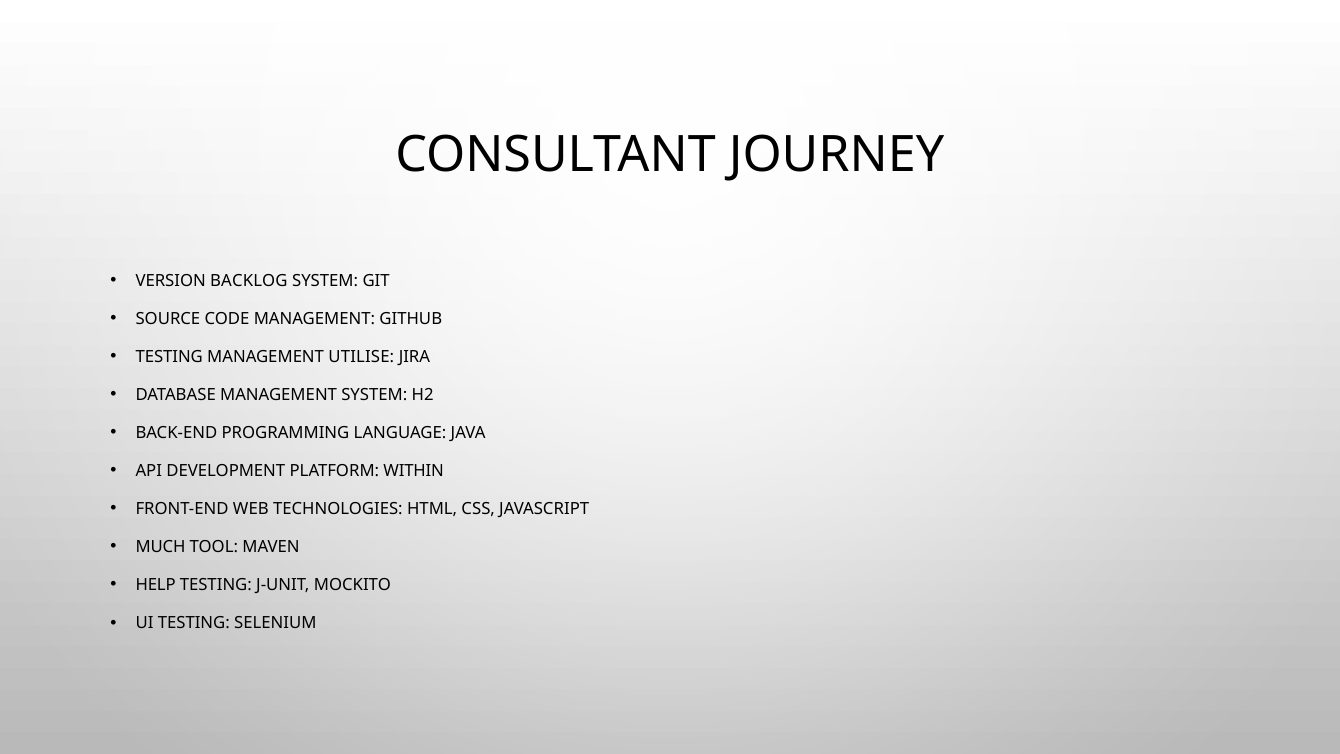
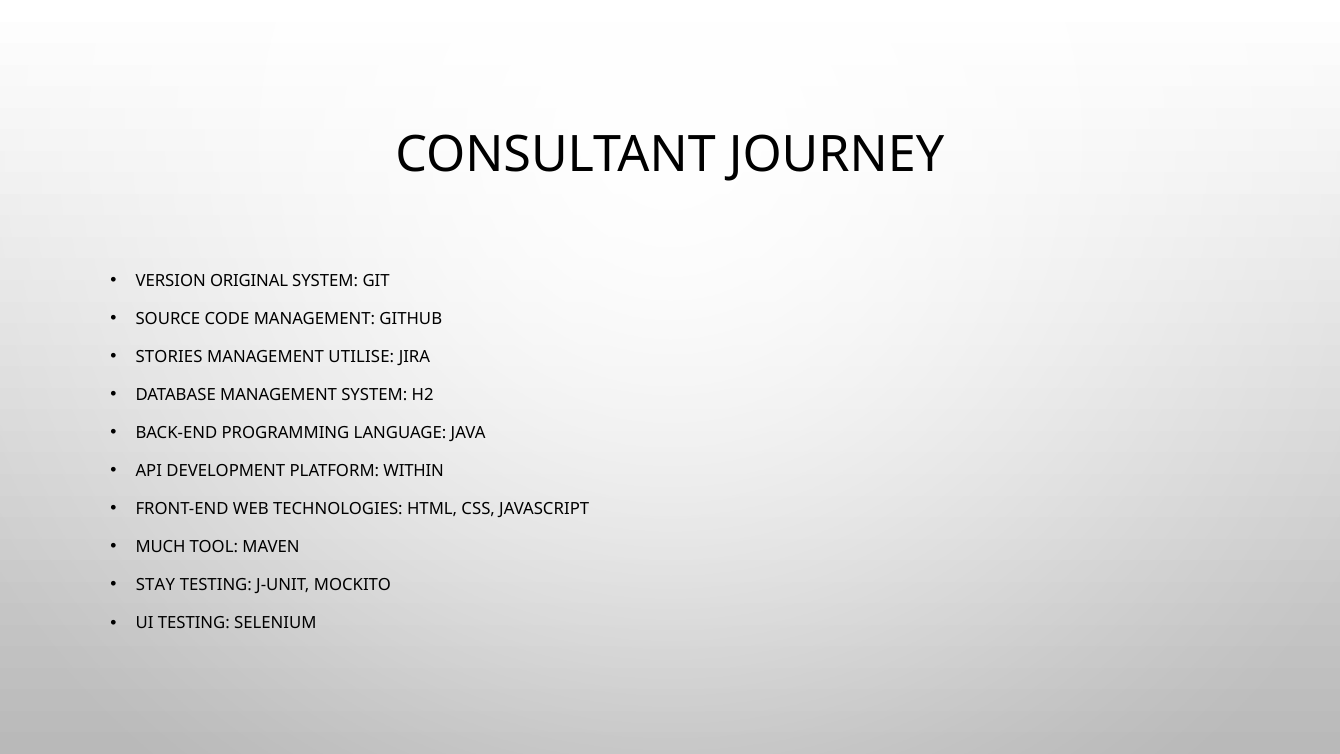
BACKLOG: BACKLOG -> ORIGINAL (249, 280)
TESTING: TESTING -> STORIES (169, 357)
HELP: HELP -> STAY (155, 585)
